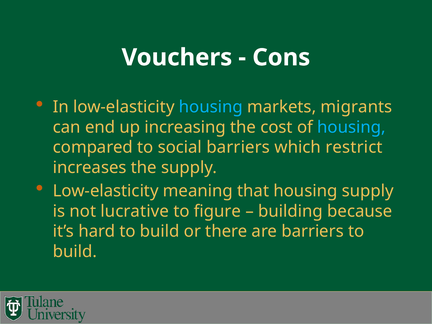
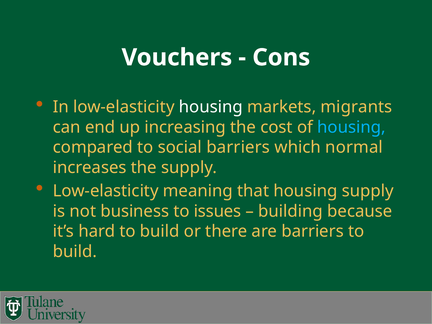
housing colour: light blue -> white (211, 107)
restrict: restrict -> normal (354, 147)
lucrative: lucrative -> business (135, 211)
figure: figure -> issues (218, 211)
